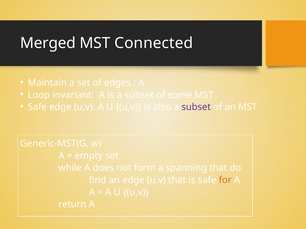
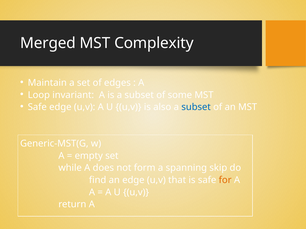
Connected: Connected -> Complexity (154, 43)
subset colour: purple -> blue (196, 107)
spanning that: that -> skip (218, 168)
